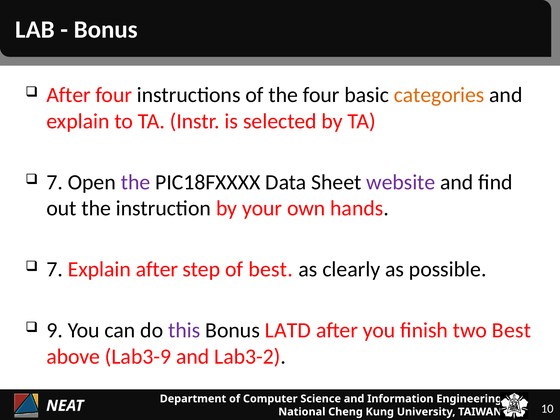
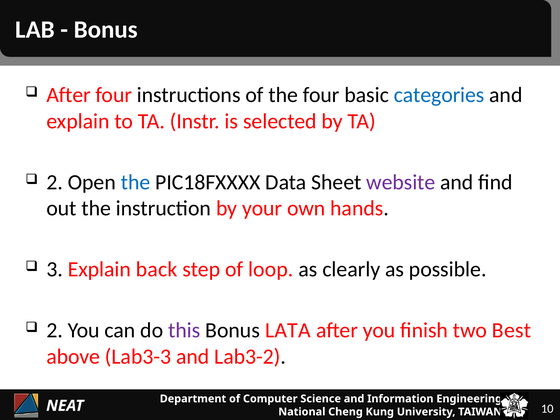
categories colour: orange -> blue (439, 95)
7: 7 -> 2 (55, 182)
the colour: purple -> blue (136, 182)
7: 7 -> 3 (55, 269)
Explain after: after -> back (157, 269)
of best: best -> loop (271, 269)
9: 9 -> 2 (55, 330)
LATD: LATD -> LATA (288, 330)
Lab3-9: Lab3-9 -> Lab3-3 (138, 357)
